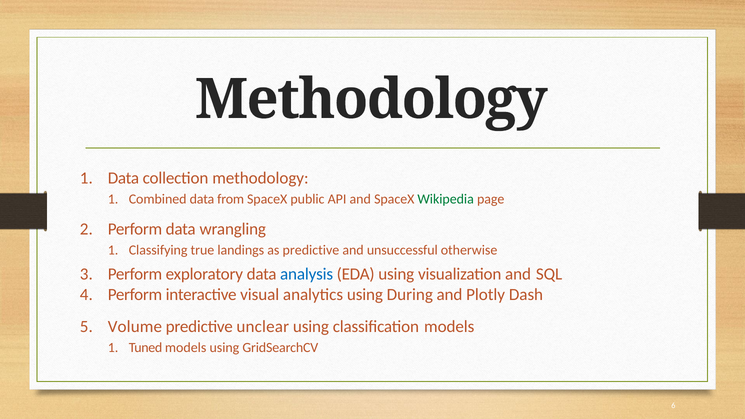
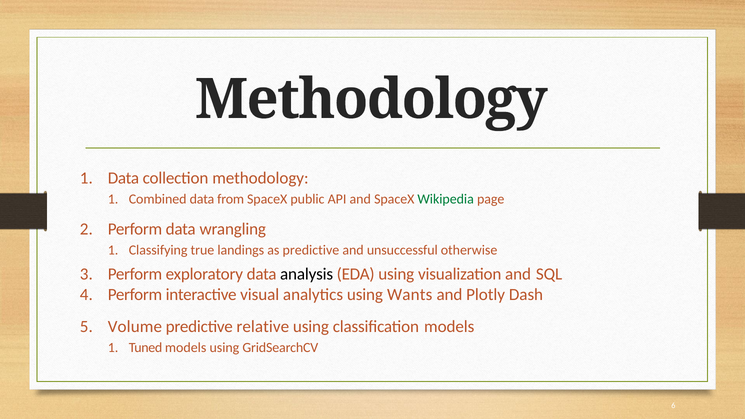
analysis colour: blue -> black (307, 274)
During: During -> Wants (410, 295)
unclear: unclear -> relative (263, 327)
